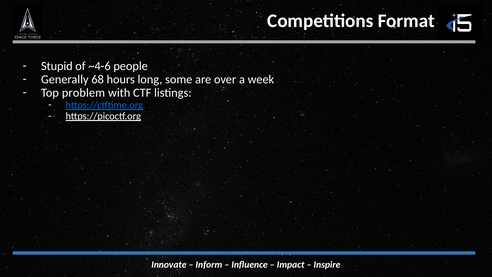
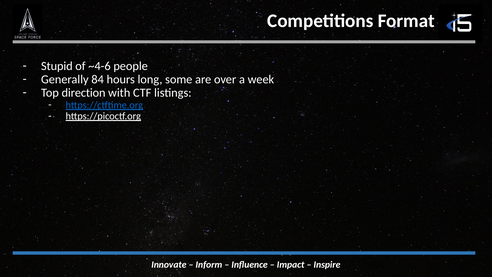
68: 68 -> 84 (98, 79)
problem: problem -> direction (84, 93)
